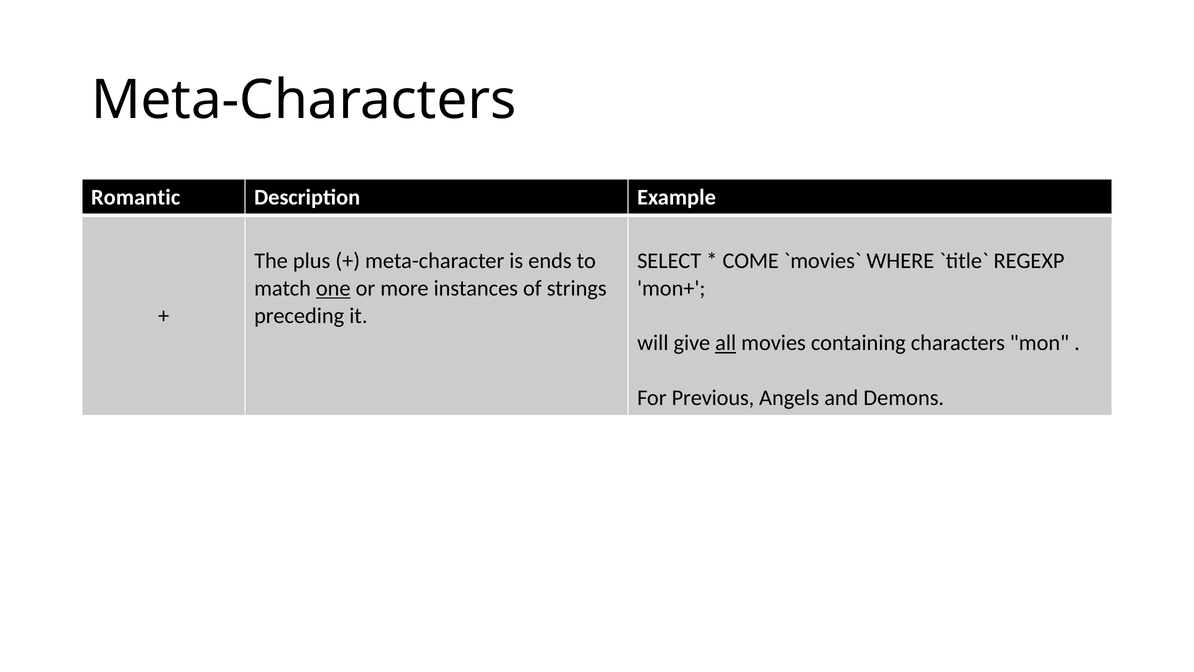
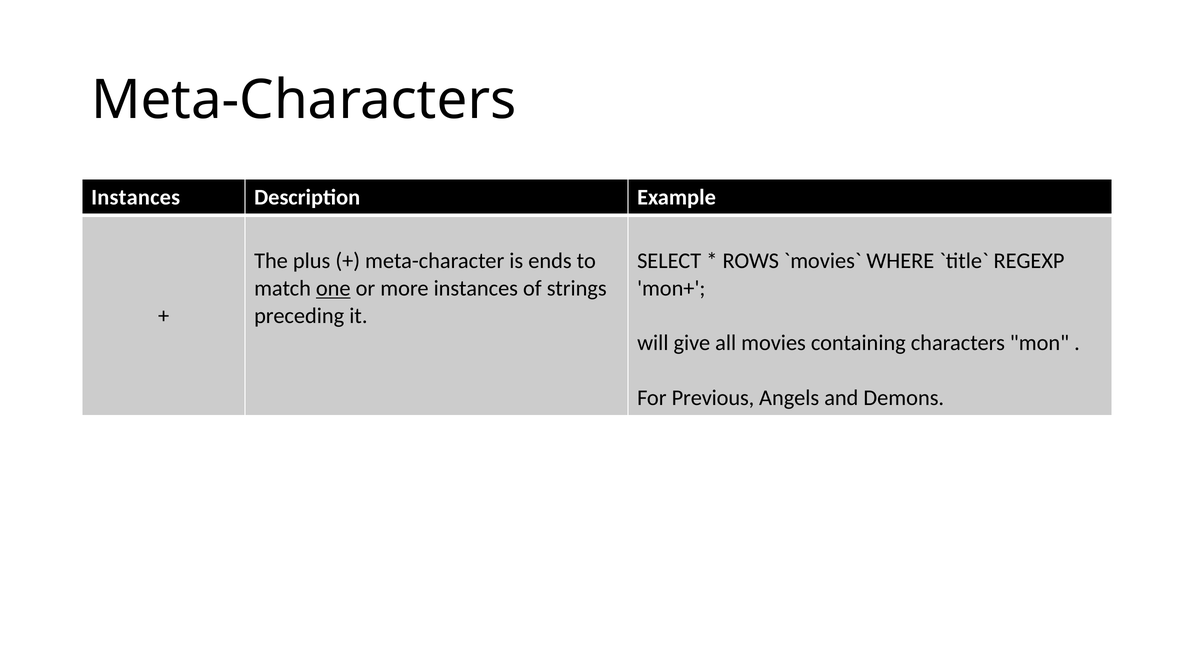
Romantic: Romantic -> Instances (136, 197)
COME: COME -> ROWS (751, 261)
all underline: present -> none (726, 343)
